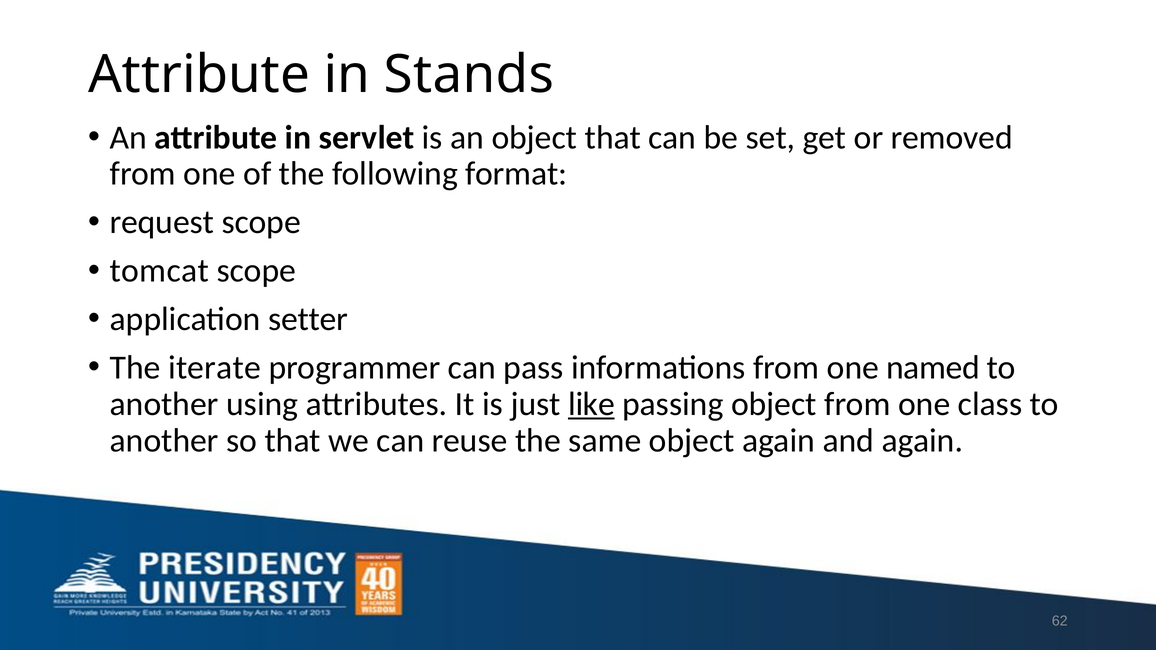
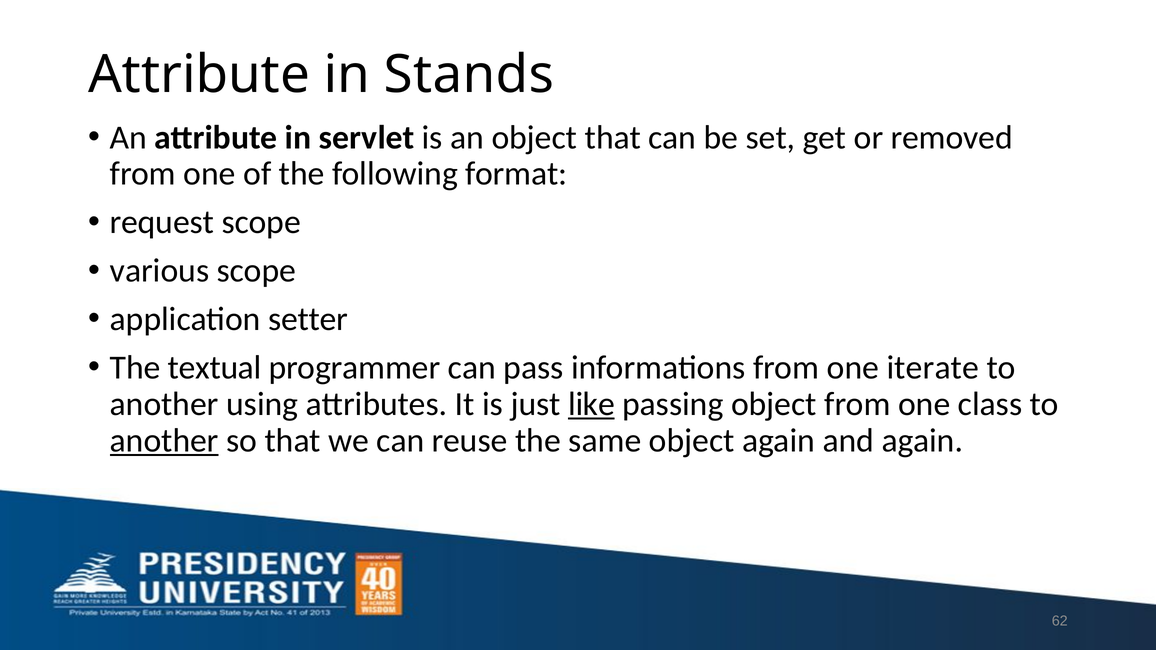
tomcat: tomcat -> various (160, 271)
iterate: iterate -> textual (215, 368)
named: named -> iterate (933, 368)
another underline: none -> present (164, 441)
